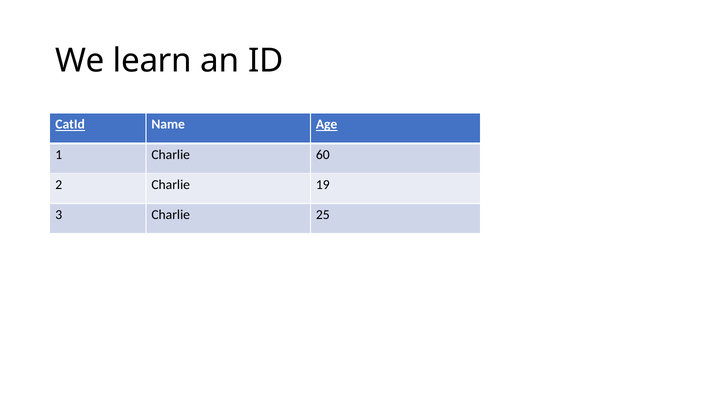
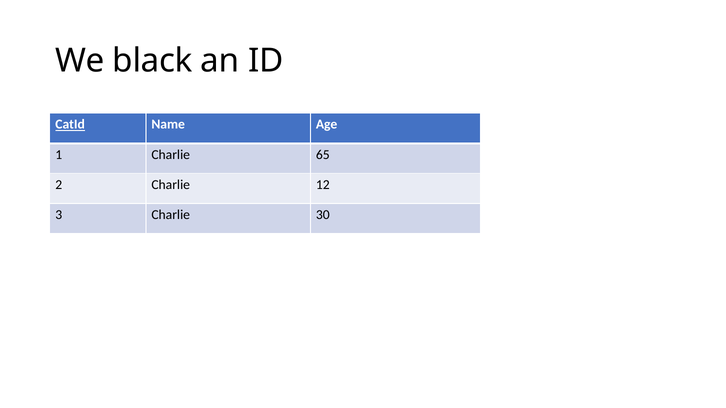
learn: learn -> black (152, 61)
Age underline: present -> none (327, 125)
60: 60 -> 65 (323, 155)
19: 19 -> 12 (323, 185)
25: 25 -> 30 (323, 215)
